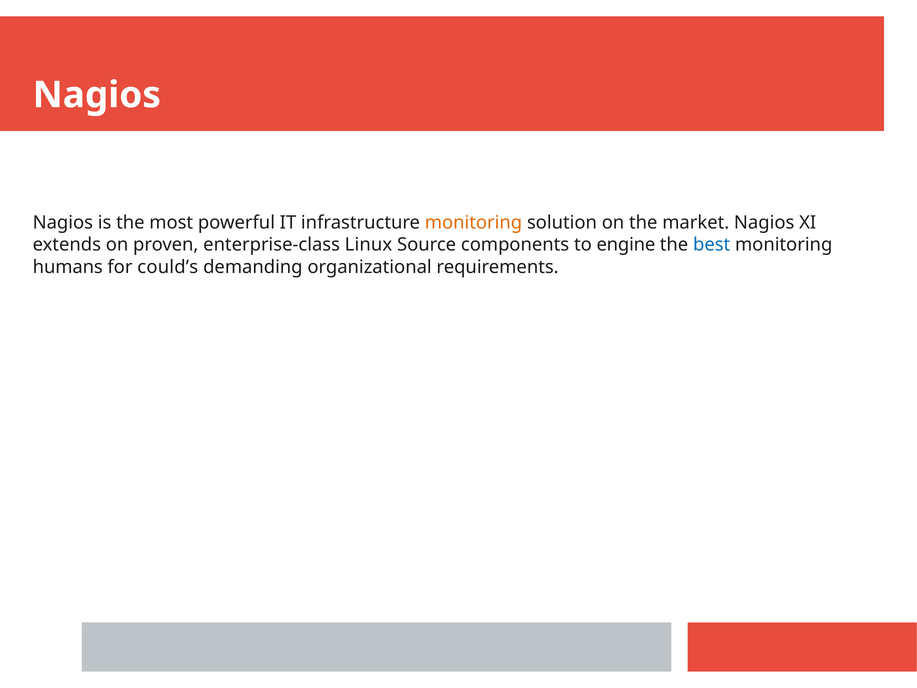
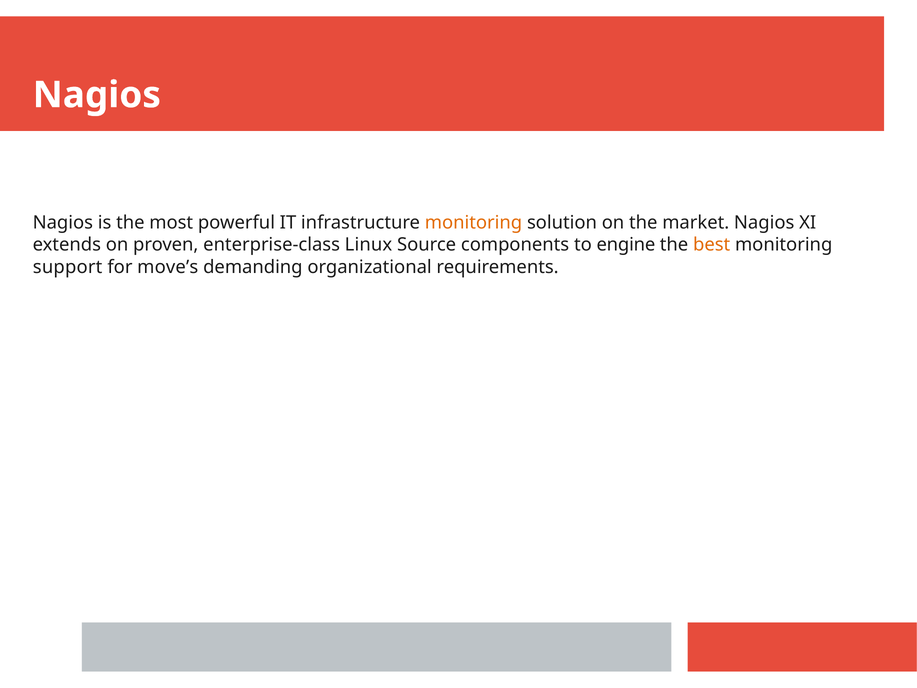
best colour: blue -> orange (712, 245)
humans: humans -> support (68, 267)
could’s: could’s -> move’s (168, 267)
